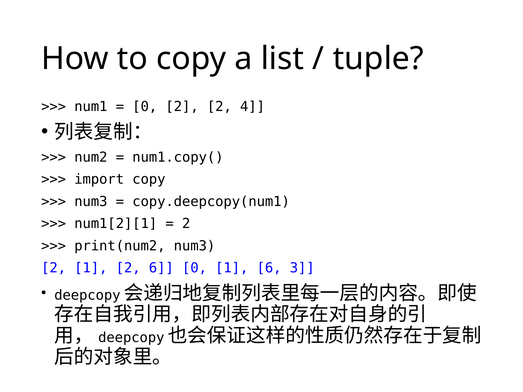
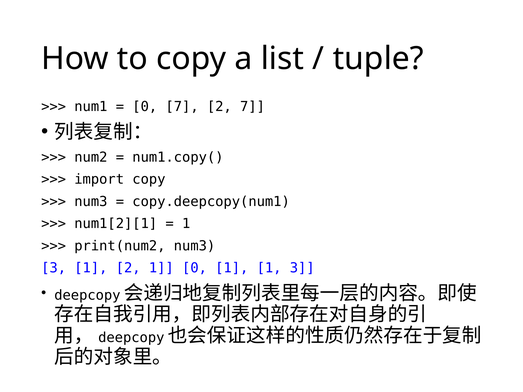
0 2: 2 -> 7 (182, 107)
2 4: 4 -> 7 (252, 107)
2: 2 -> 1 (186, 224)
2: 2 -> 3 (54, 268)
2 6: 6 -> 1 (161, 268)
1 6: 6 -> 1 (269, 268)
